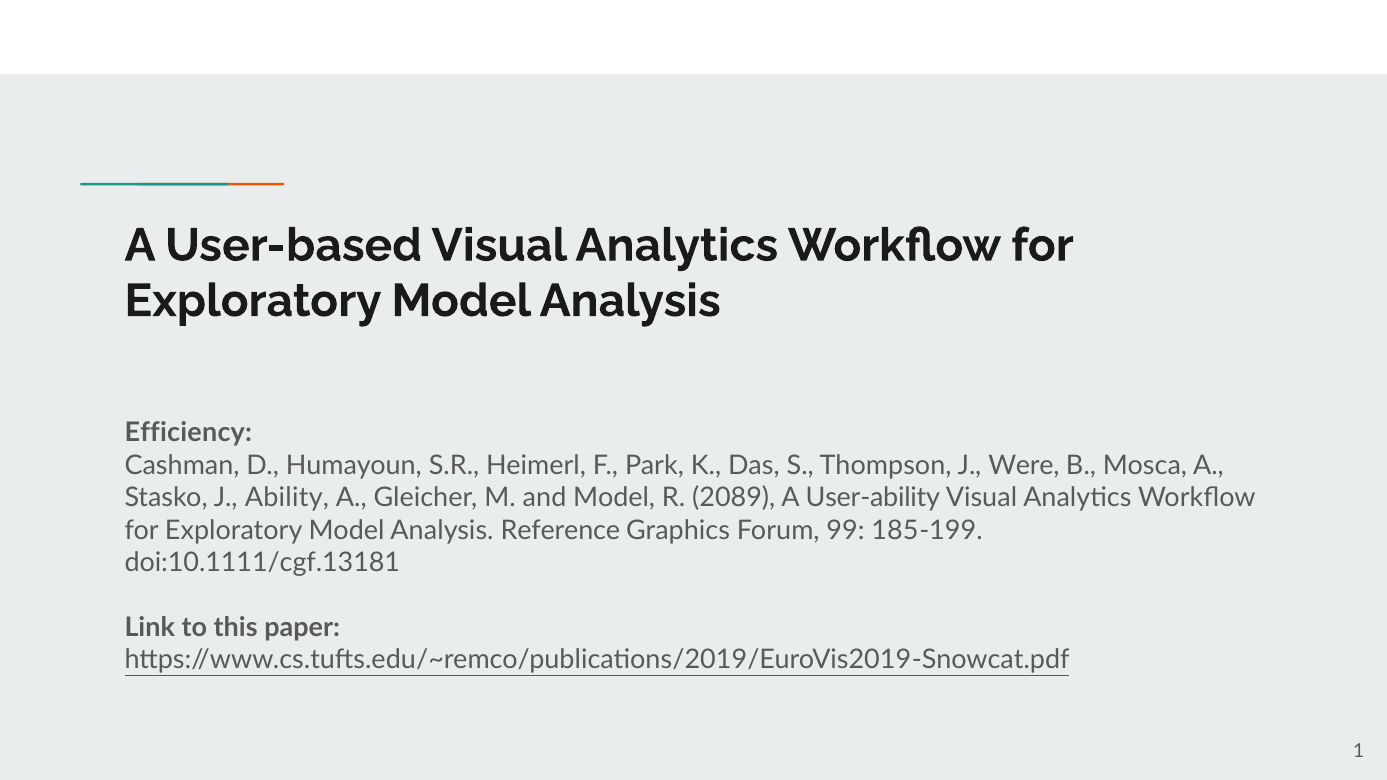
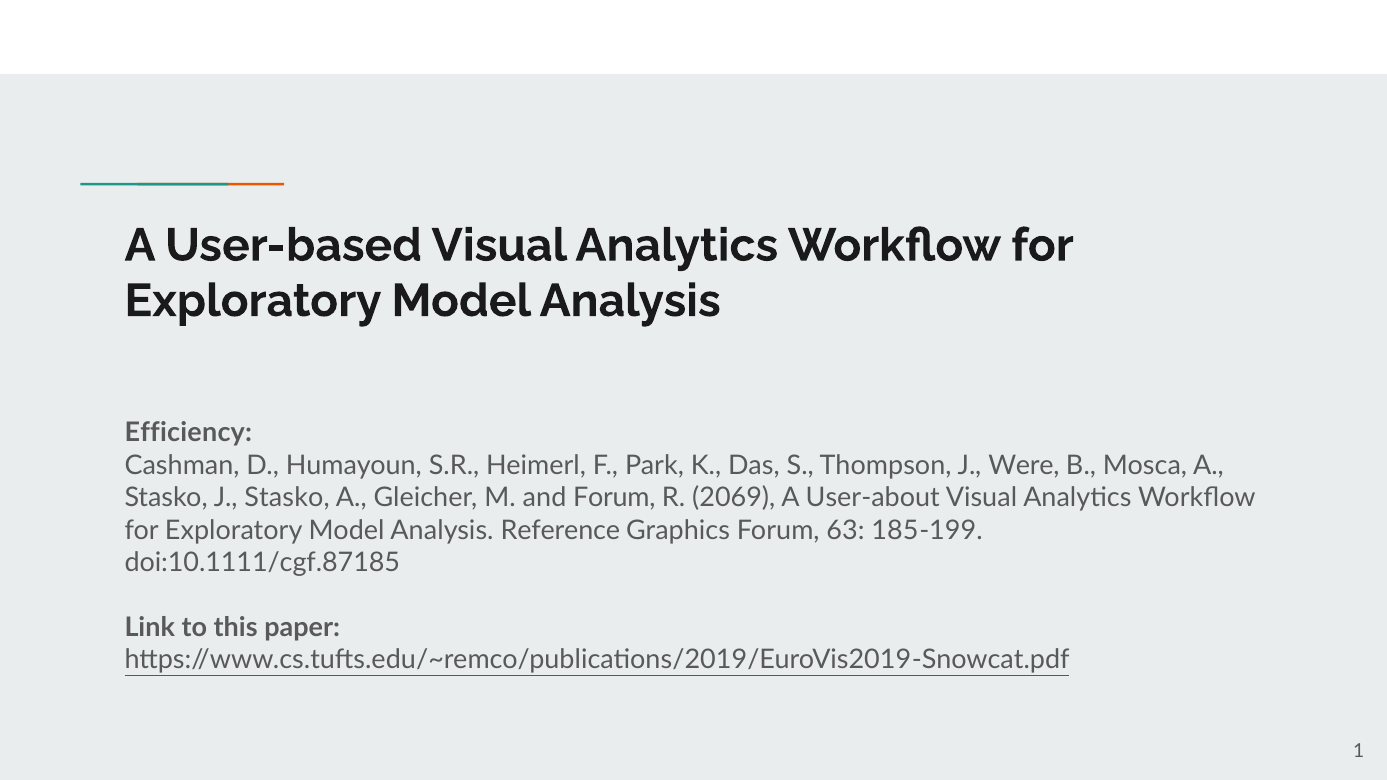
J Ability: Ability -> Stasko (287, 498)
and Model: Model -> Forum (614, 498)
2089: 2089 -> 2069 (734, 498)
User‐ability: User‐ability -> User‐about (873, 498)
99: 99 -> 63 (845, 530)
doi:10.1111/cgf.13181: doi:10.1111/cgf.13181 -> doi:10.1111/cgf.87185 (262, 563)
